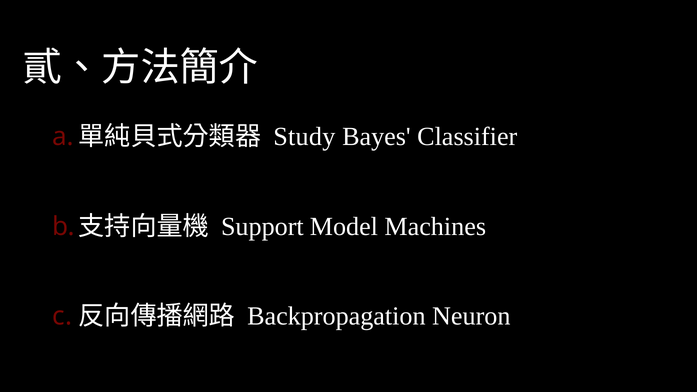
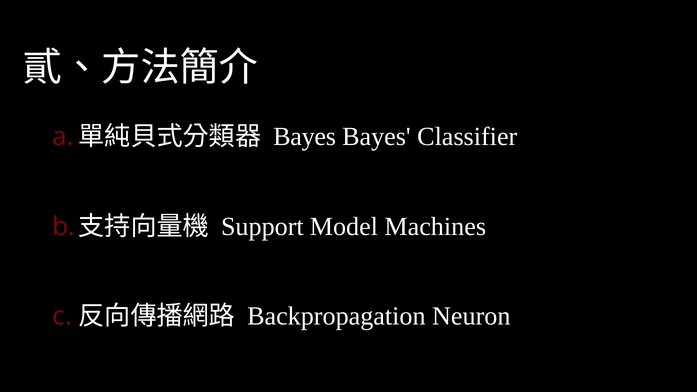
Study: Study -> Bayes (305, 137)
